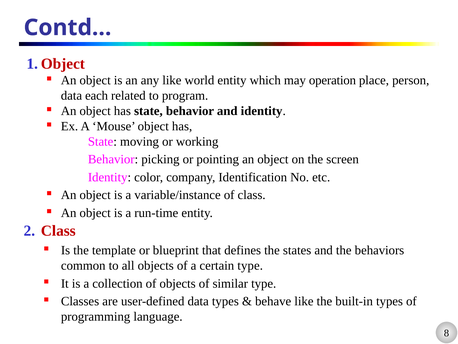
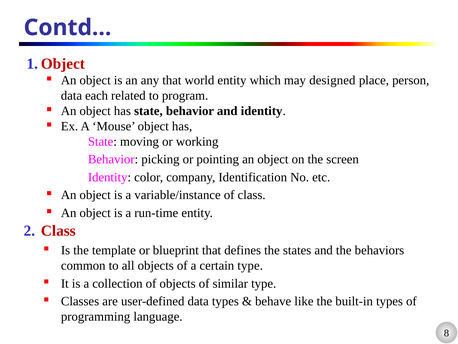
any like: like -> that (172, 80)
operation: operation -> designed (332, 80)
